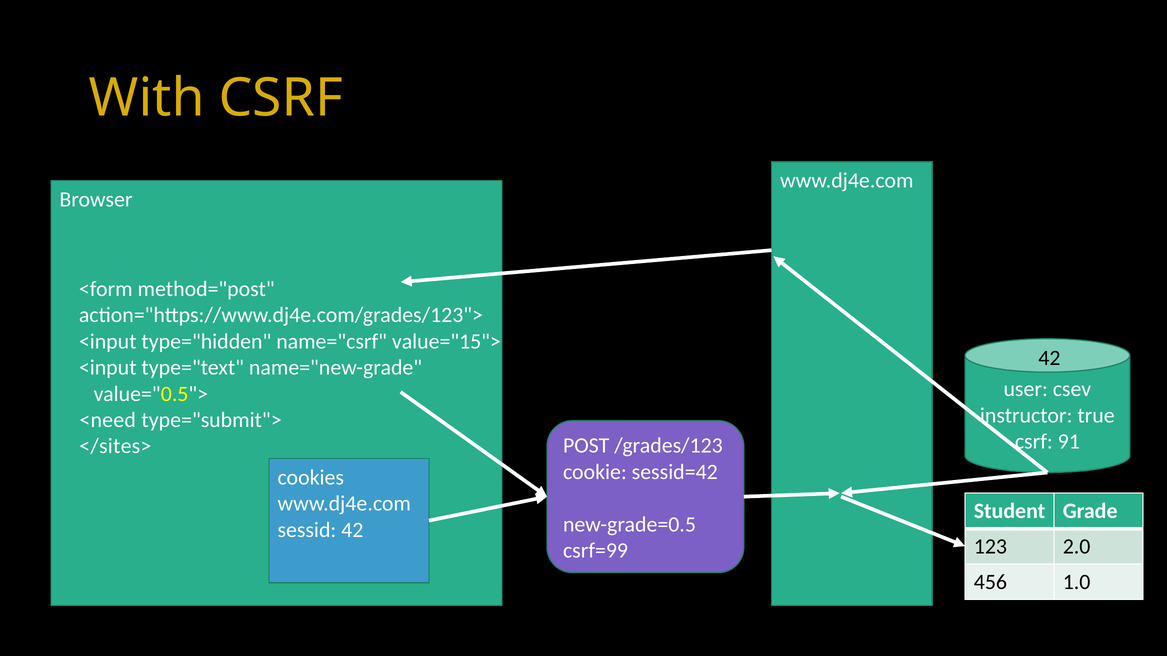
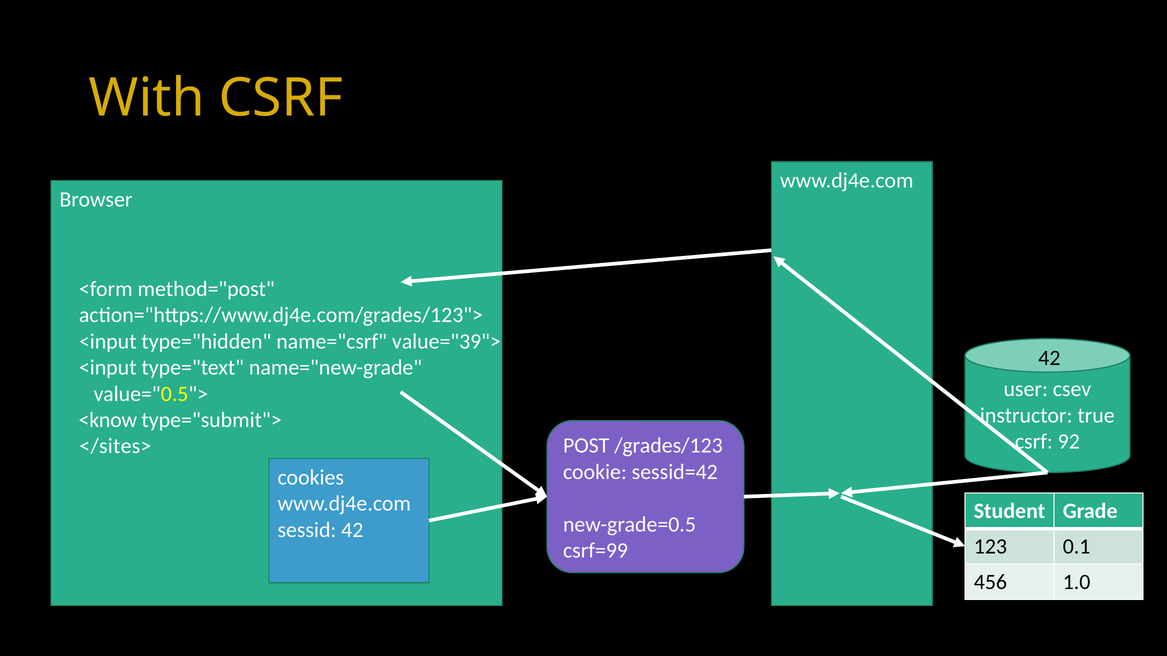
value="15">: value="15"> -> value="39"> (446, 342)
<need: <need -> <know (108, 420)
91: 91 -> 92 (1069, 442)
2.0: 2.0 -> 0.1 (1077, 547)
